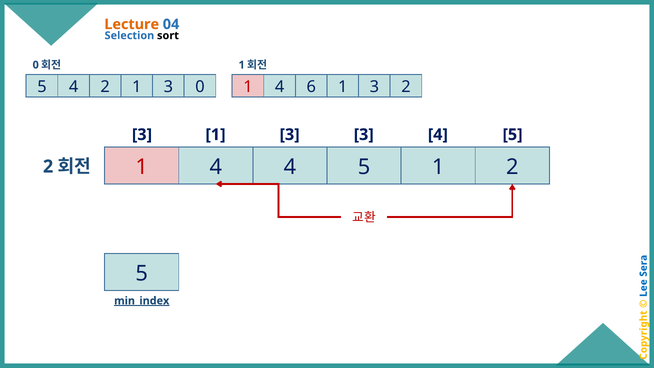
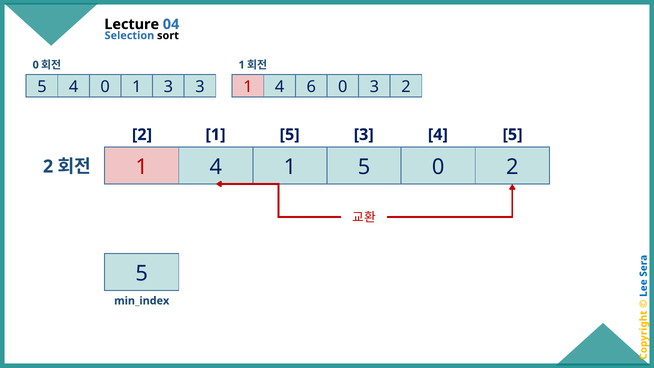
Lecture colour: orange -> black (132, 24)
4 2: 2 -> 0 (105, 87)
3 0: 0 -> 3 (200, 87)
6 1: 1 -> 0 (343, 87)
3: 3 -> 2 (142, 135)
3: 3 -> 5 (290, 135)
4 4: 4 -> 1 (290, 167)
1: 1 -> 0 (438, 167)
min_index underline: present -> none (142, 301)
